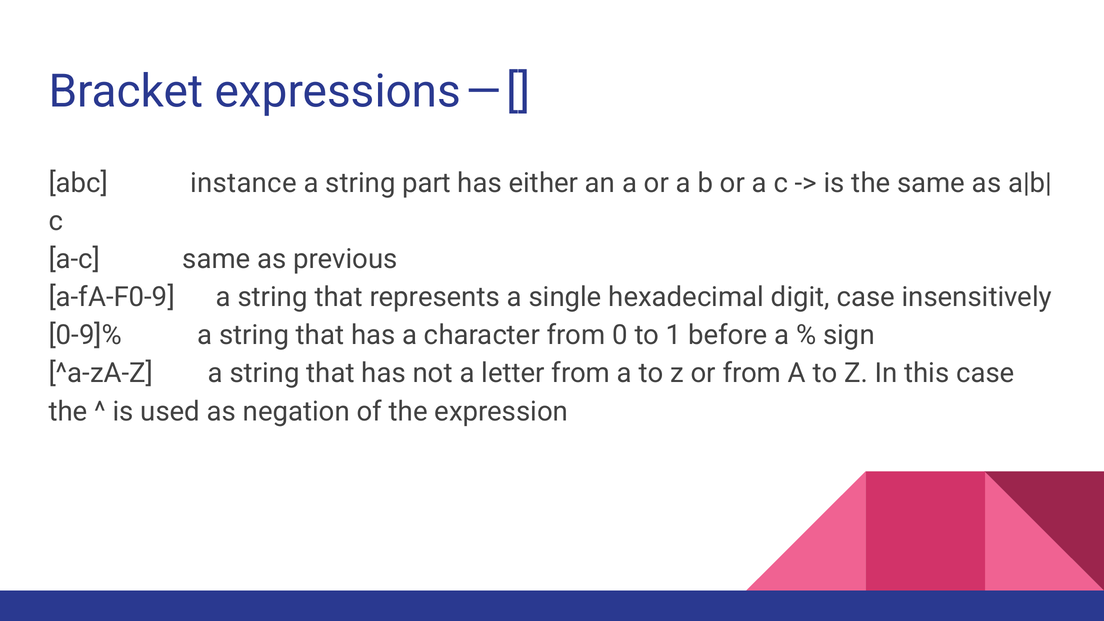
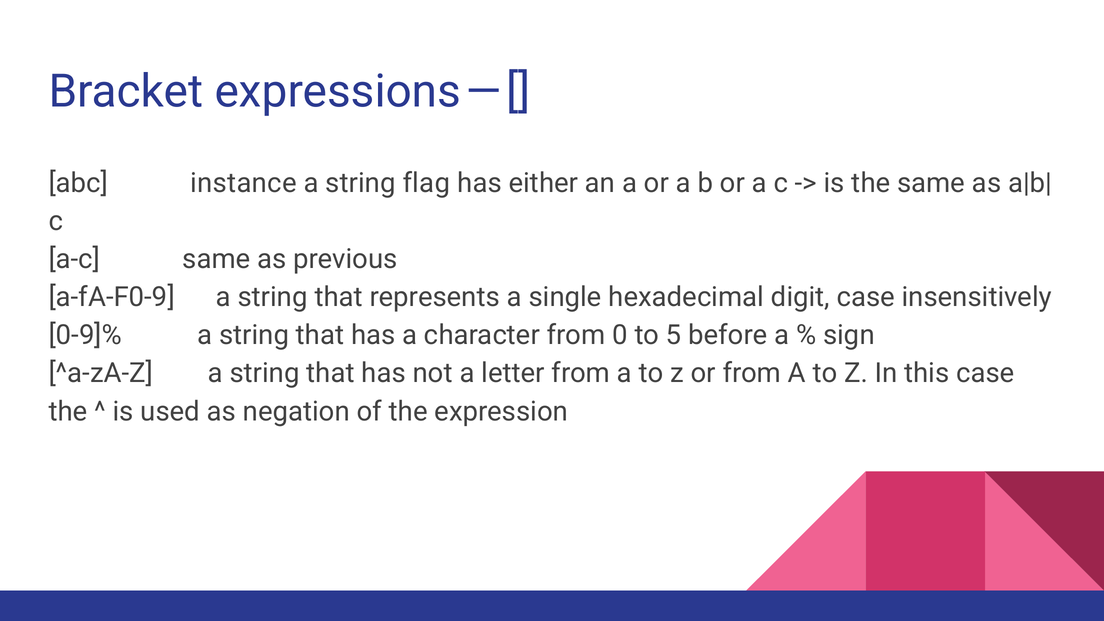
part: part -> flag (426, 183)
1: 1 -> 5 (674, 335)
